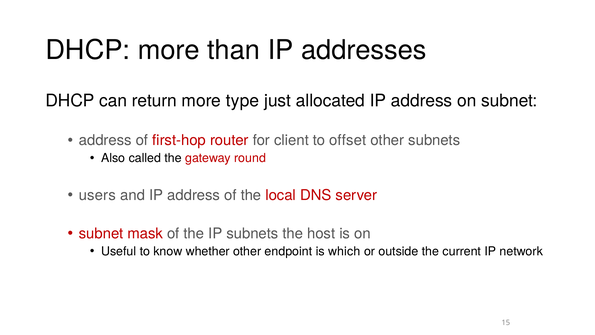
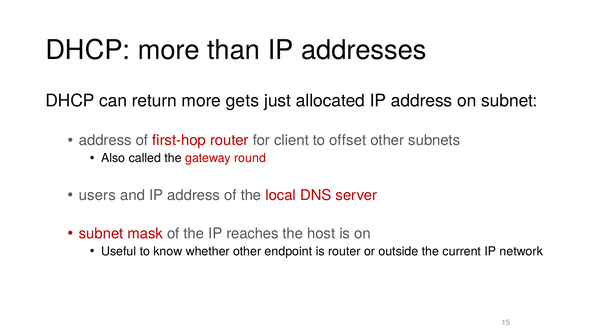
type: type -> gets (242, 101)
IP subnets: subnets -> reaches (252, 233)
is which: which -> router (344, 251)
